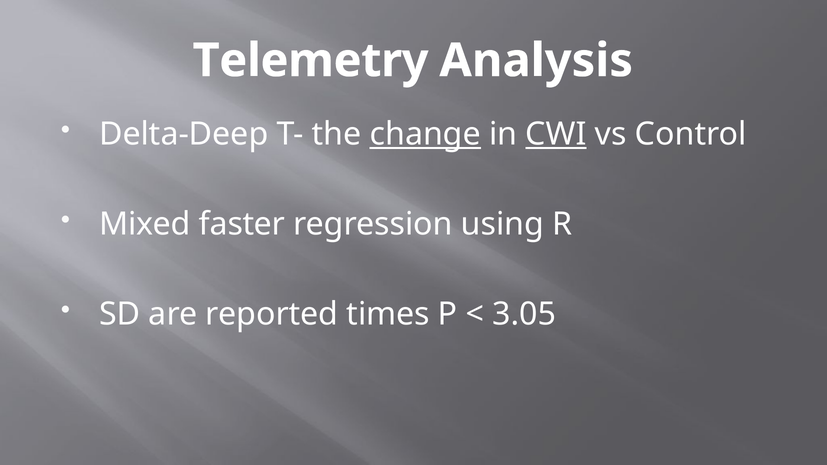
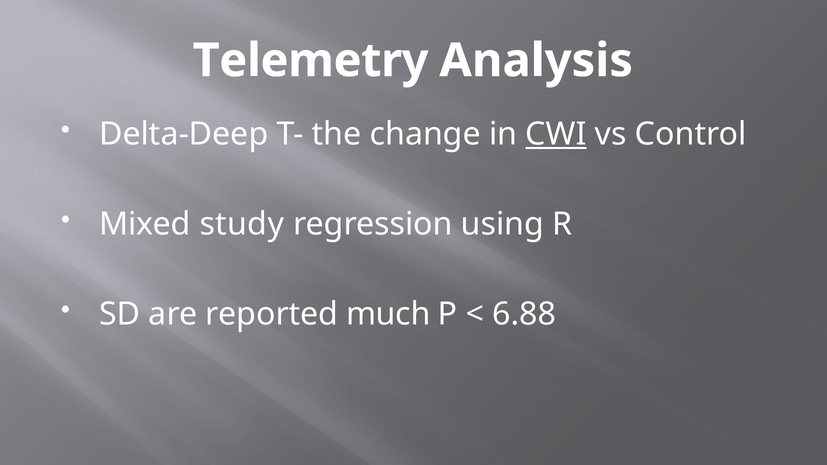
change underline: present -> none (425, 134)
faster: faster -> study (242, 224)
times: times -> much (388, 314)
3.05: 3.05 -> 6.88 (524, 314)
